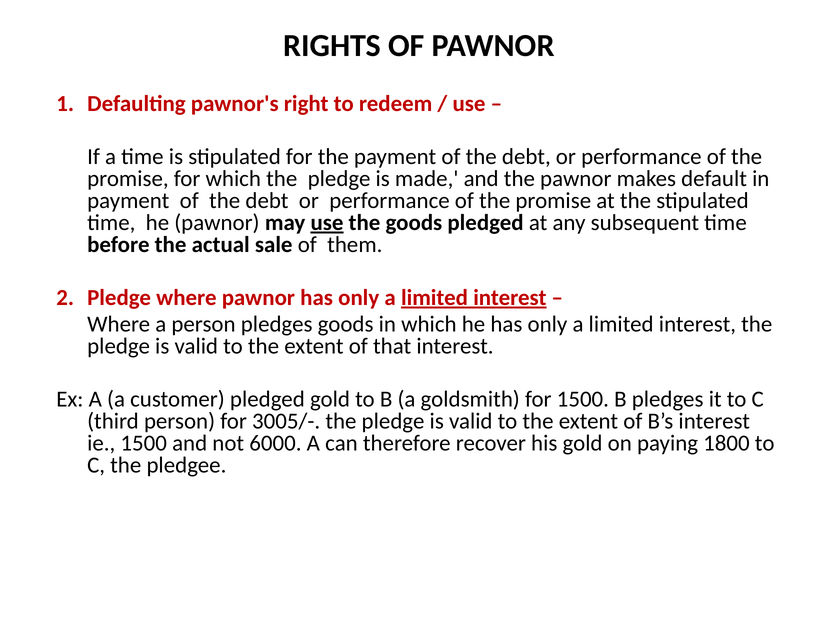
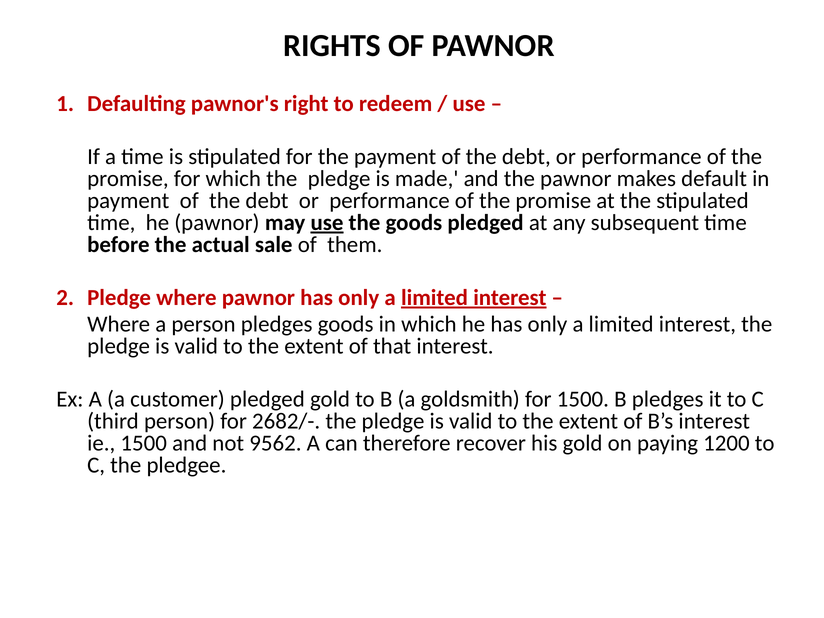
3005/-: 3005/- -> 2682/- (286, 421)
6000: 6000 -> 9562 (275, 443)
1800: 1800 -> 1200 (726, 443)
